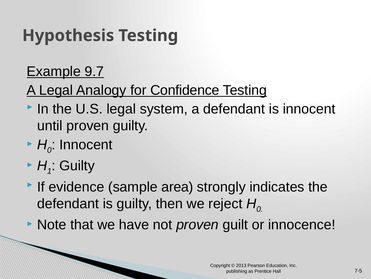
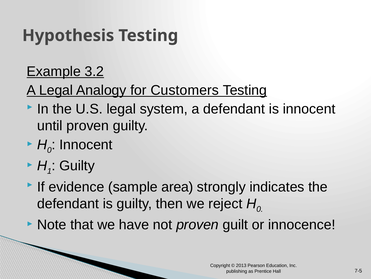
9.7: 9.7 -> 3.2 (94, 71)
Confidence: Confidence -> Customers (185, 90)
